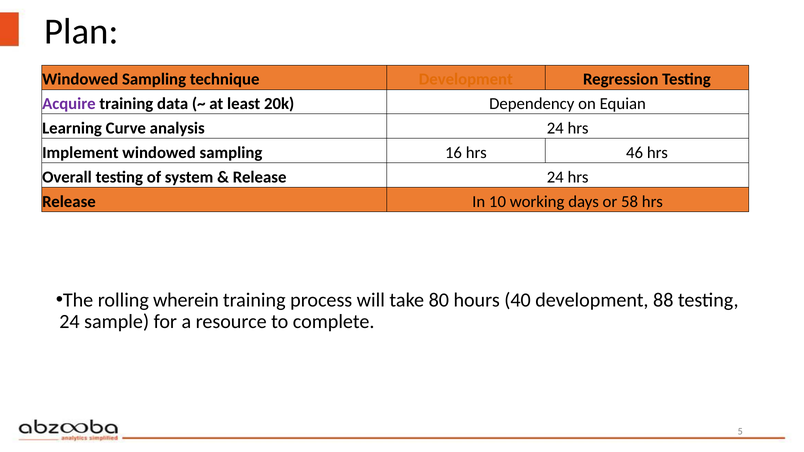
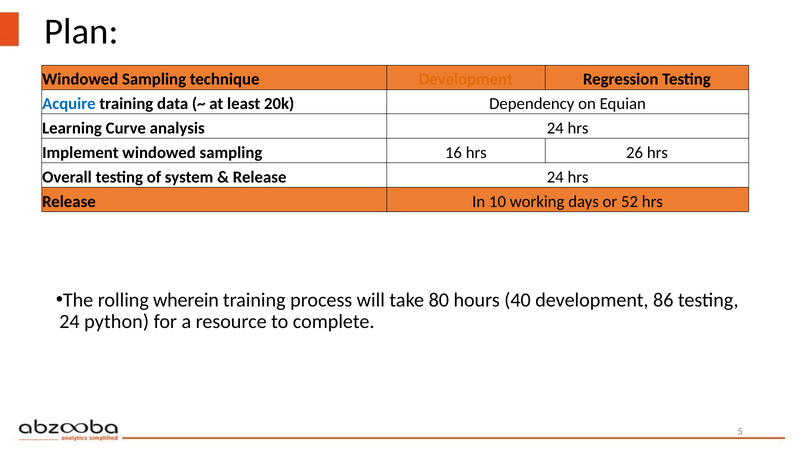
Acquire colour: purple -> blue (69, 104)
46: 46 -> 26 (635, 153)
58: 58 -> 52 (630, 202)
88: 88 -> 86 (663, 300)
sample: sample -> python (117, 322)
